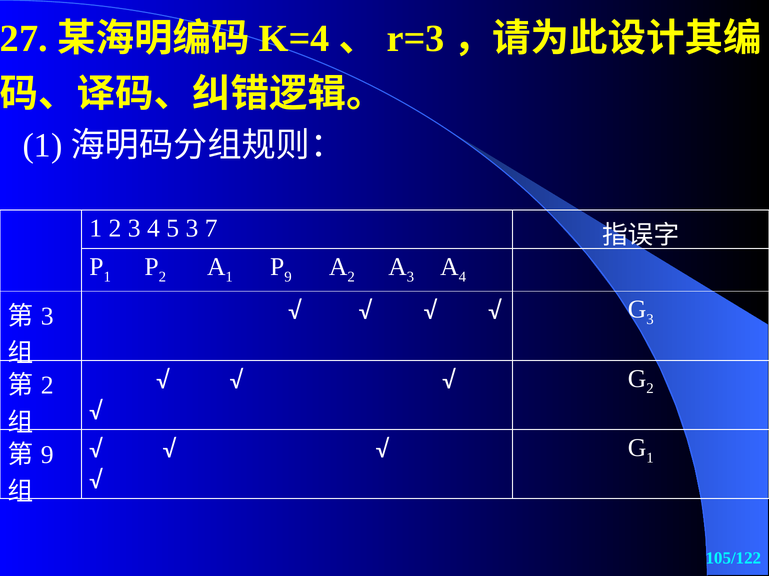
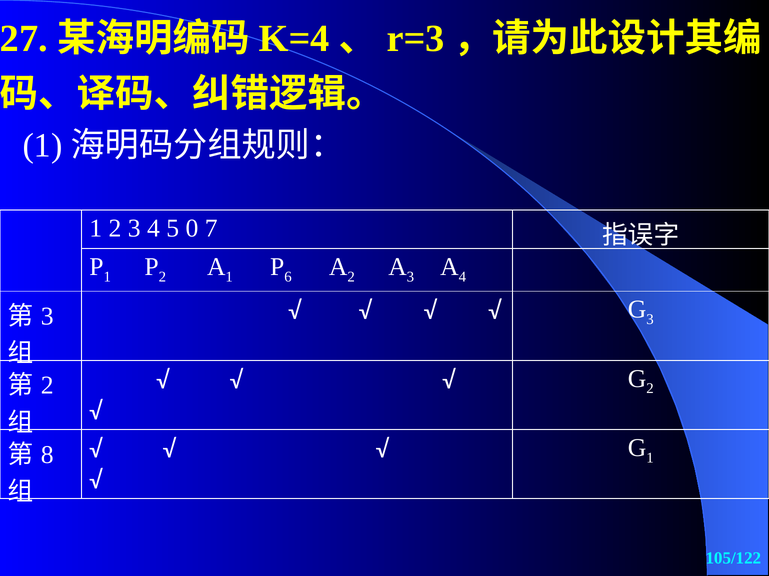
5 3: 3 -> 0 (192, 229)
9: 9 -> 6 (288, 277)
9: 9 -> 8 (47, 455)
